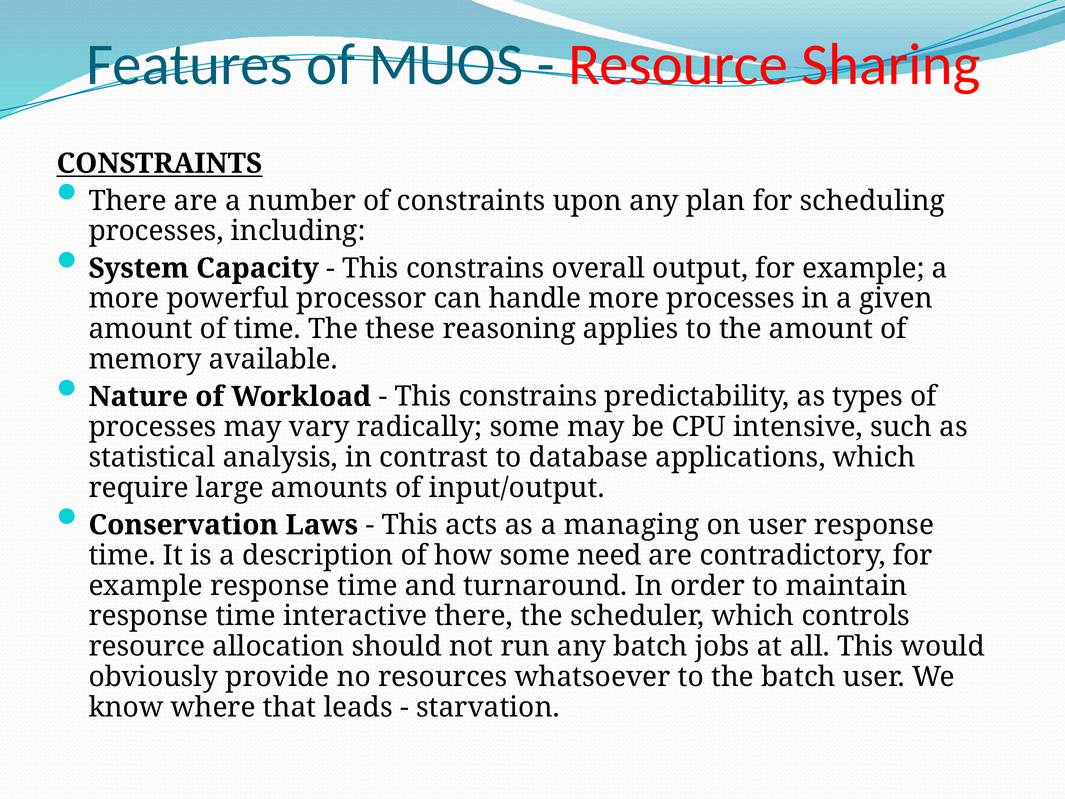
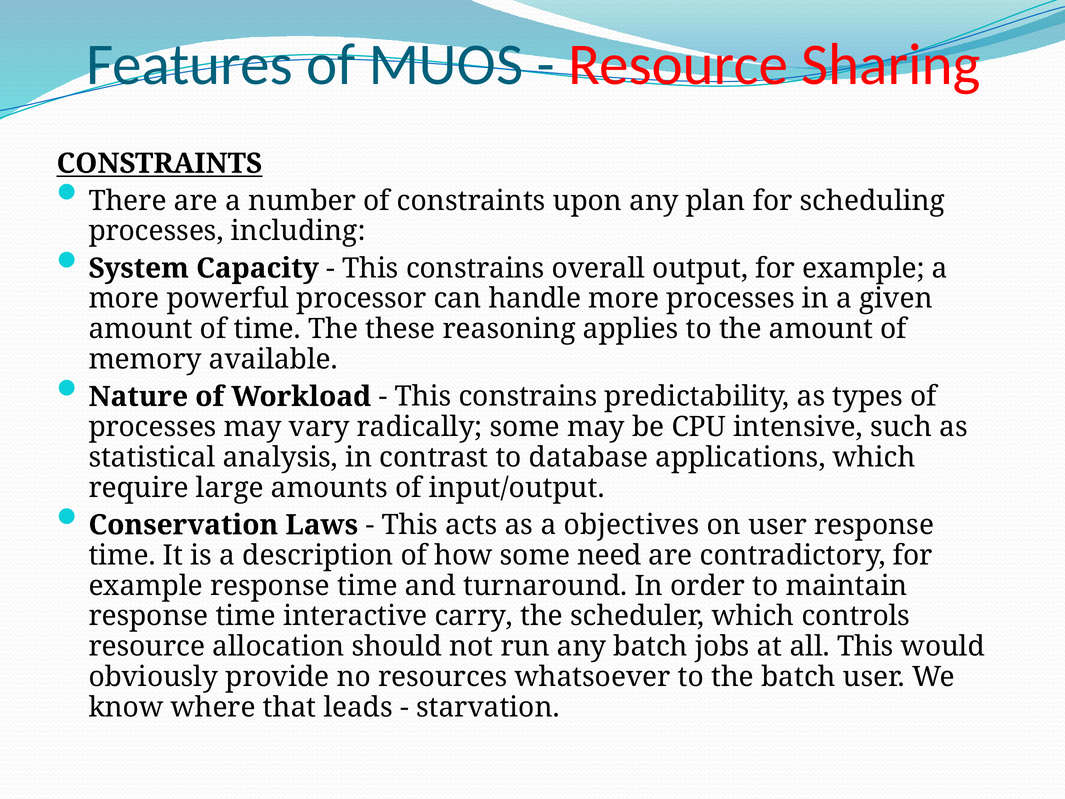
managing: managing -> objectives (631, 525)
interactive there: there -> carry (474, 616)
